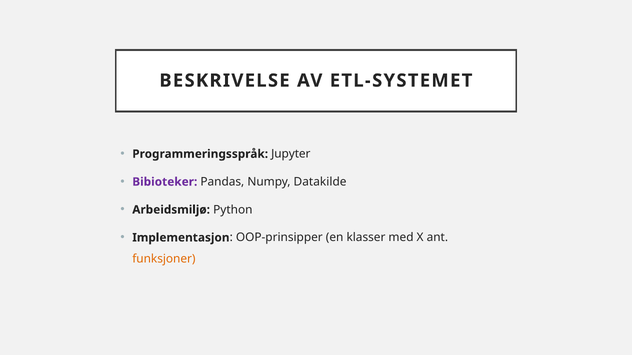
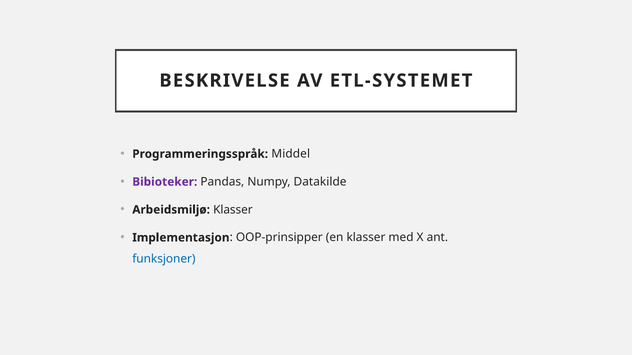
Jupyter: Jupyter -> Middel (291, 154)
Arbeidsmiljø Python: Python -> Klasser (233, 210)
funksjoner colour: orange -> blue (164, 259)
